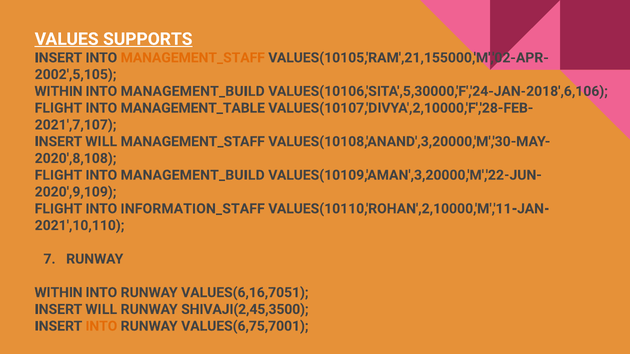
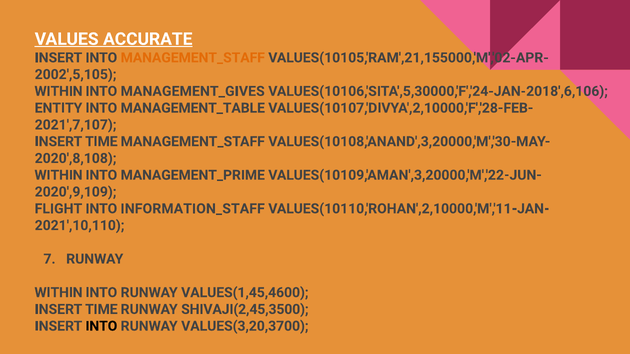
SUPPORTS: SUPPORTS -> ACCURATE (148, 39)
MANAGEMENT_BUILD: MANAGEMENT_BUILD -> MANAGEMENT_GIVES (193, 91)
FLIGHT: FLIGHT -> ENTITY (58, 108)
WILL: WILL -> TIME (101, 142)
FLIGHT: FLIGHT -> WITHIN (59, 175)
MANAGEMENT_BUILD: MANAGEMENT_BUILD -> MANAGEMENT_PRIME (193, 175)
VALUES(6,16,7051: VALUES(6,16,7051 -> VALUES(1,45,4600 (245, 293)
WILL: WILL -> TIME (101, 310)
INTO colour: orange -> black (101, 326)
VALUES(6,75,7001: VALUES(6,75,7001 -> VALUES(3,20,3700 (245, 326)
